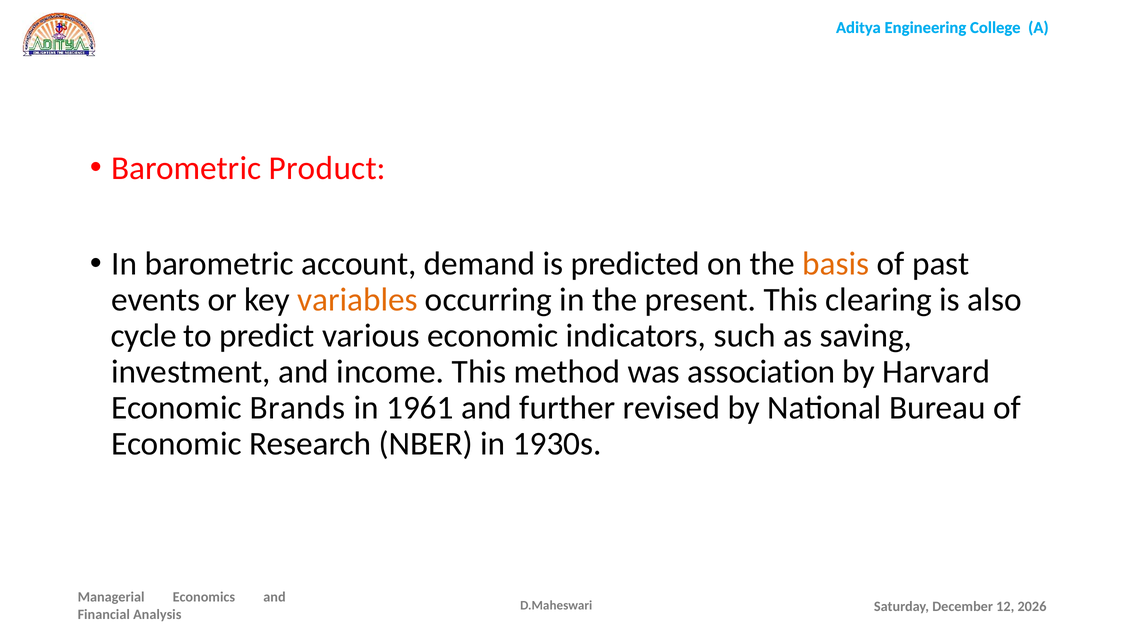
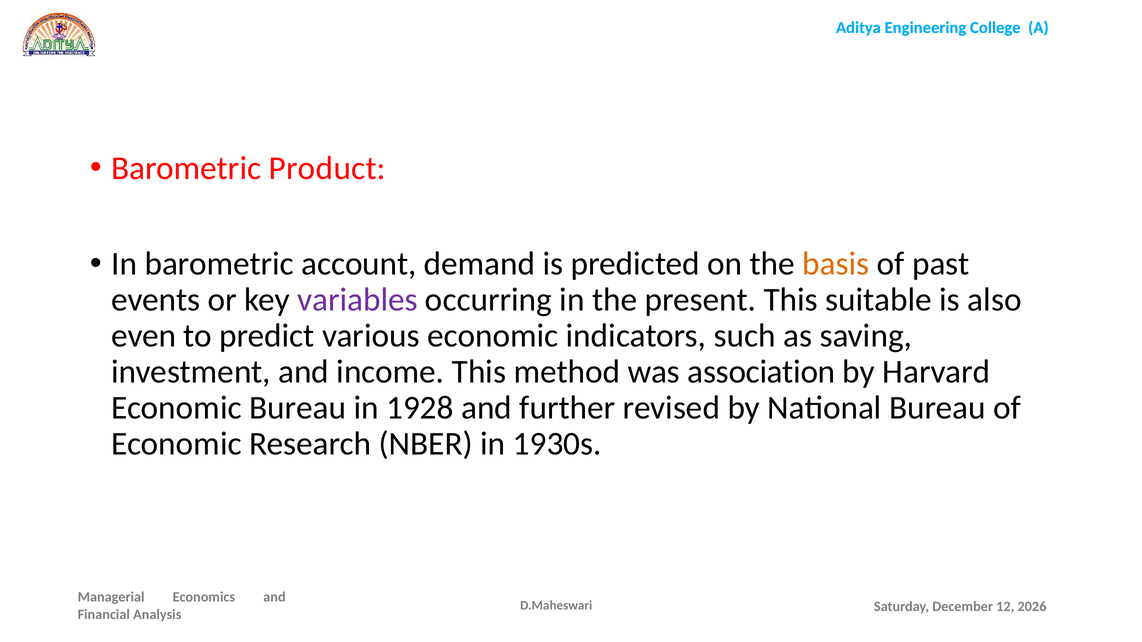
variables colour: orange -> purple (357, 300)
clearing: clearing -> suitable (879, 300)
cycle: cycle -> even (144, 336)
Economic Brands: Brands -> Bureau (298, 408)
1961: 1961 -> 1928 (420, 408)
